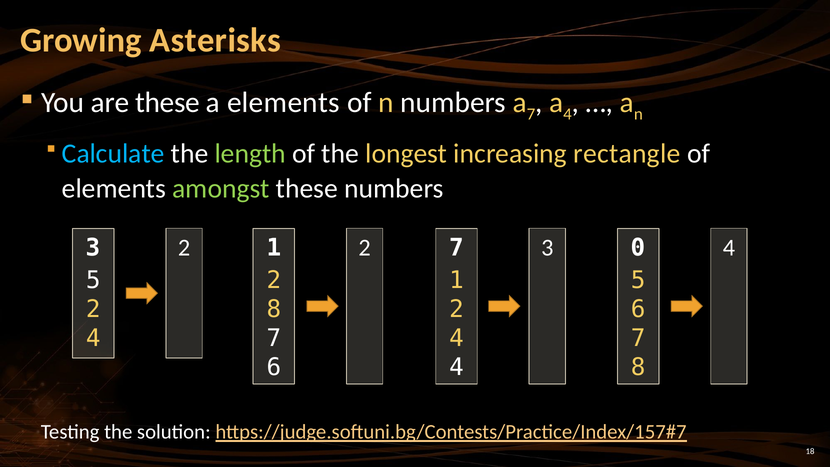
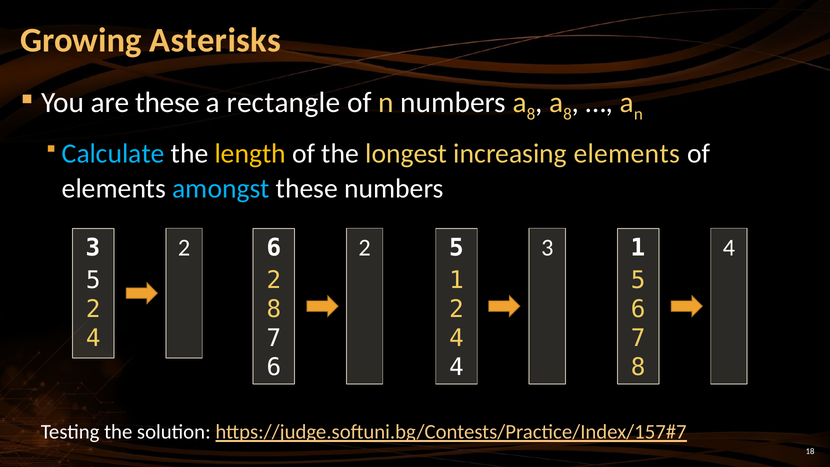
a elements: elements -> rectangle (283, 103)
numbers a 7: 7 -> 8 (531, 114)
4: 4 -> 8 (568, 114)
length colour: light green -> yellow (250, 154)
increasing rectangle: rectangle -> elements (627, 154)
amongst colour: light green -> light blue (221, 188)
2 1: 1 -> 6 (274, 248)
2 7: 7 -> 5 (457, 248)
3 0: 0 -> 1 (638, 248)
